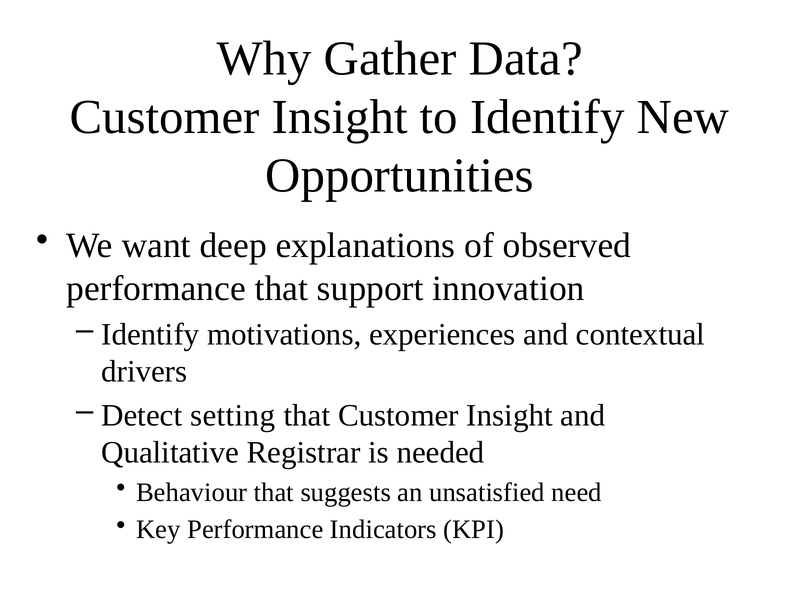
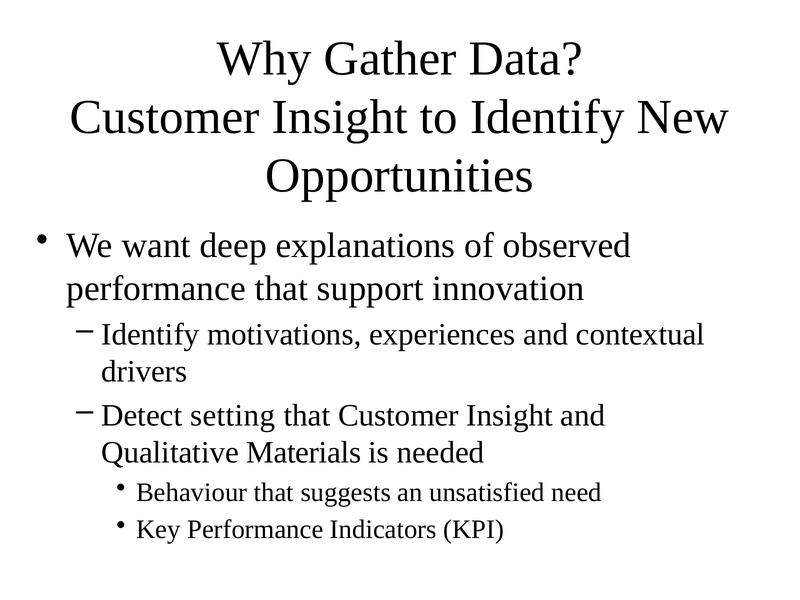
Registrar: Registrar -> Materials (304, 453)
